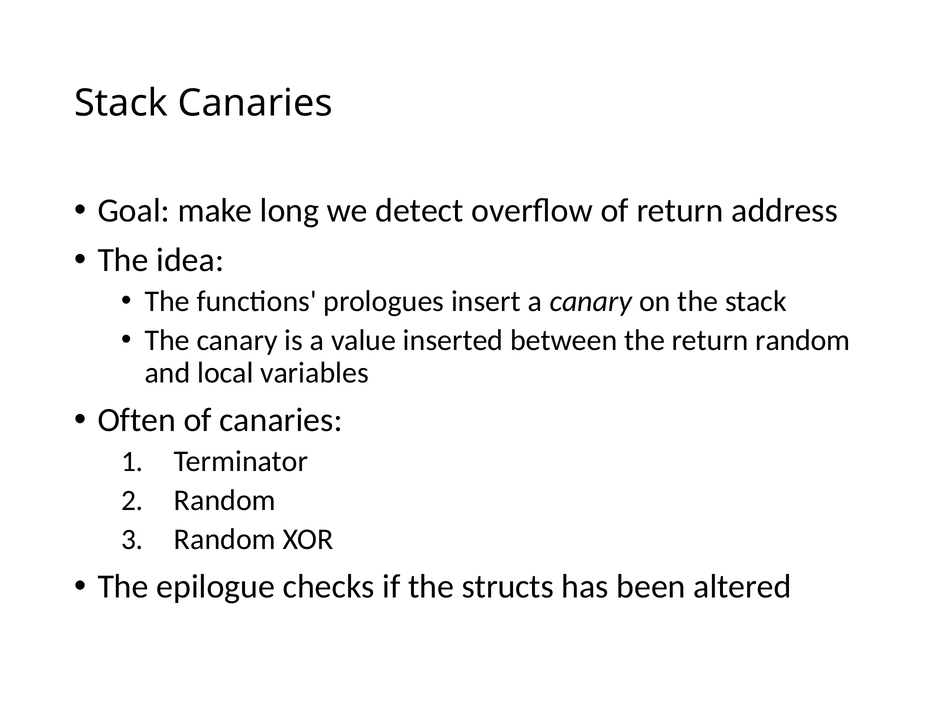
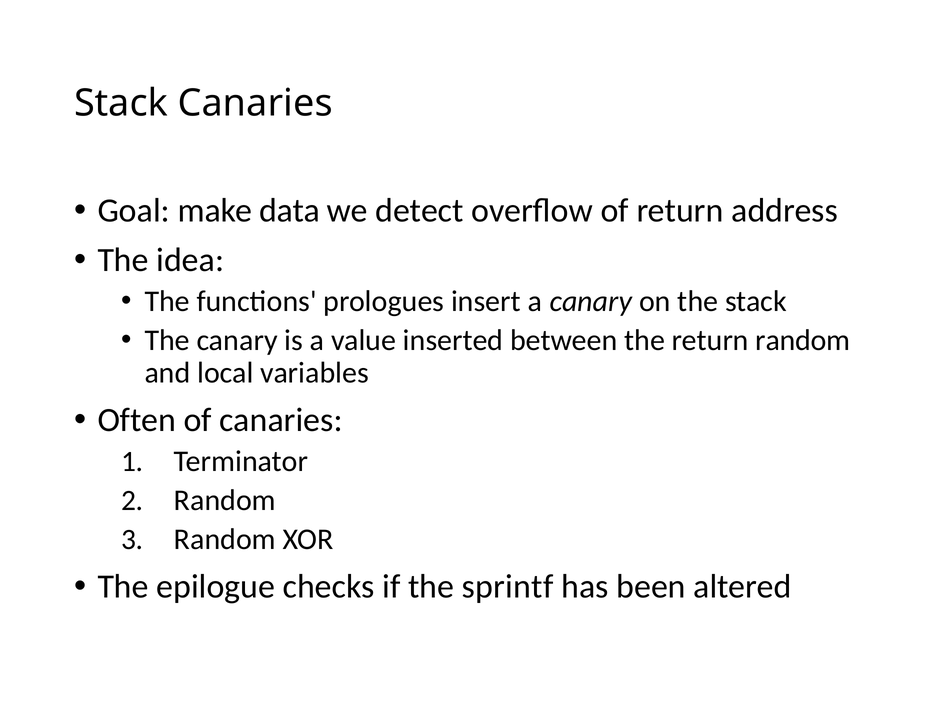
long: long -> data (290, 210)
structs: structs -> sprintf (508, 587)
